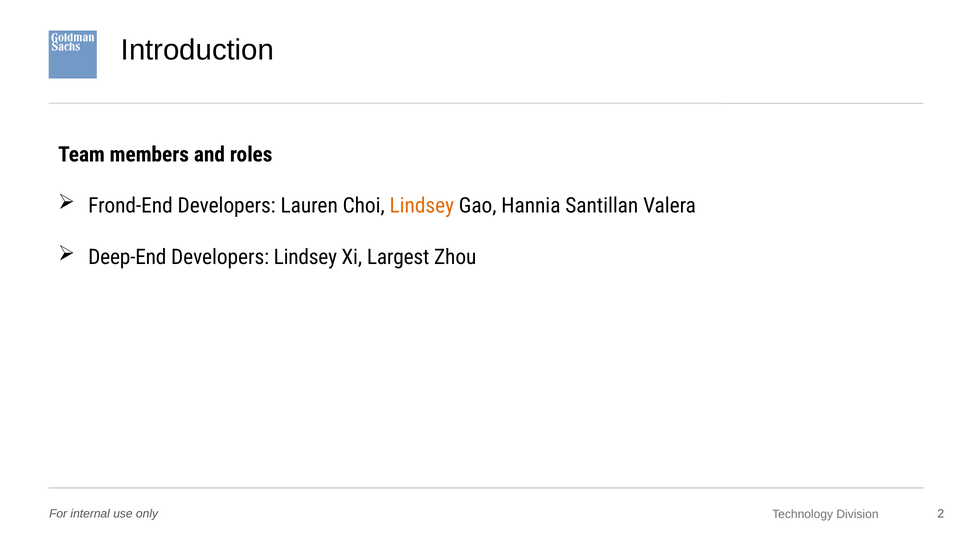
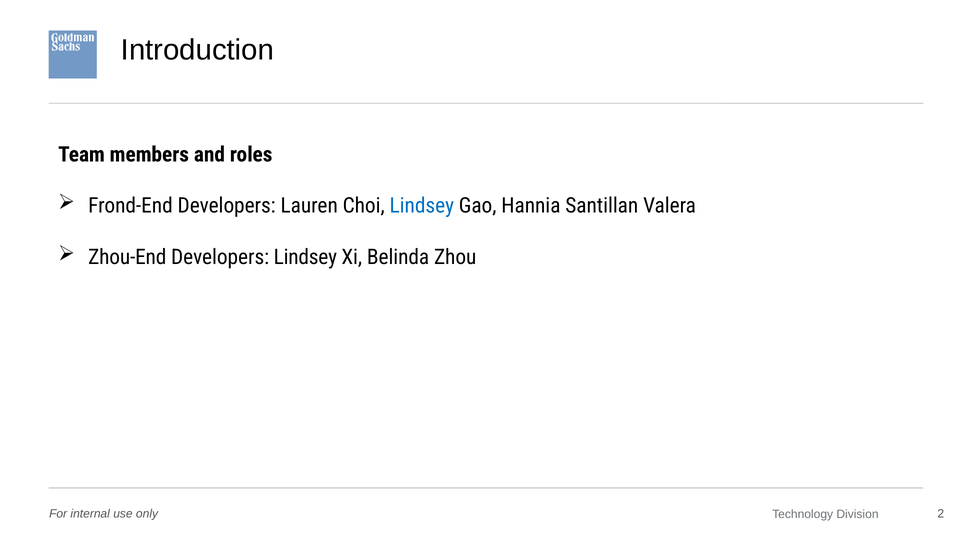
Lindsey colour: orange -> blue (422, 206)
Deep-End: Deep-End -> Zhou-End (127, 257)
Largest: Largest -> Belinda (398, 257)
